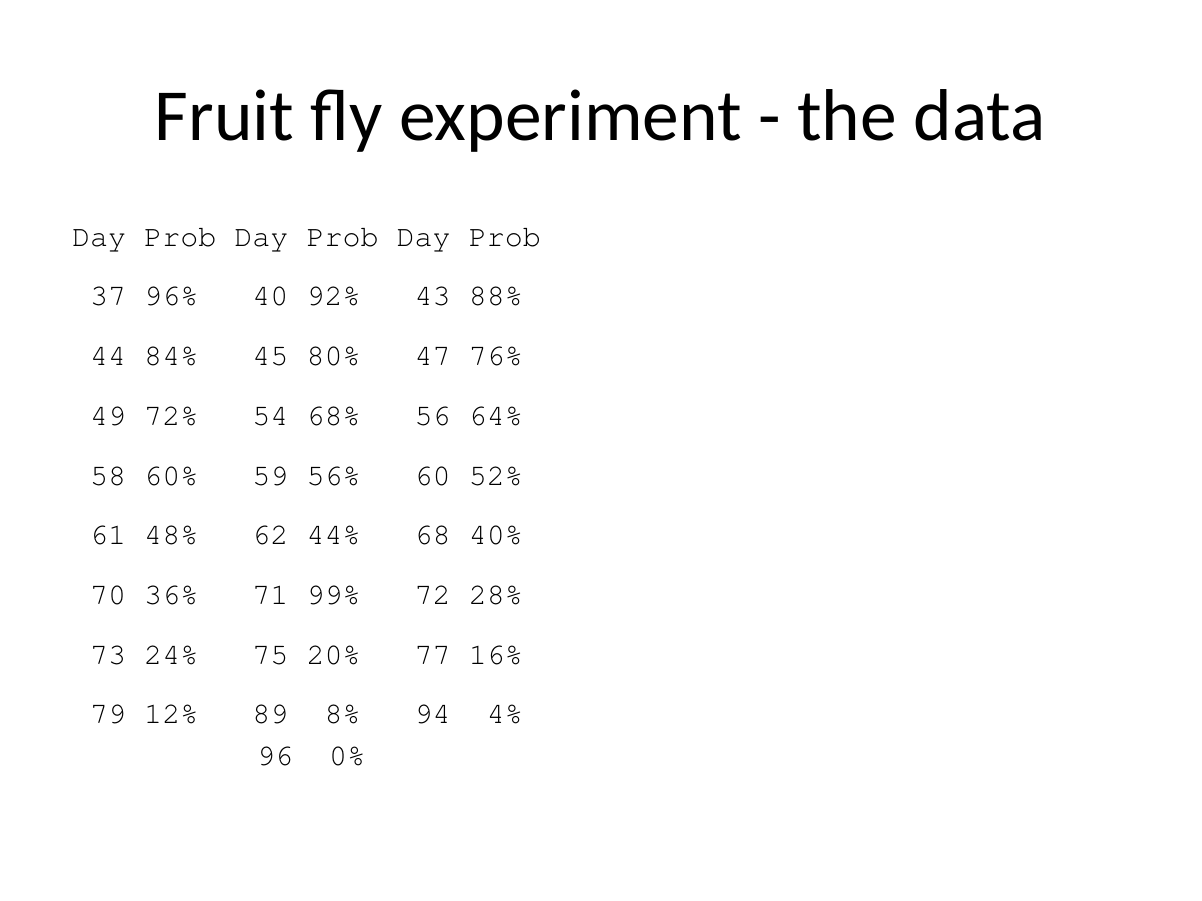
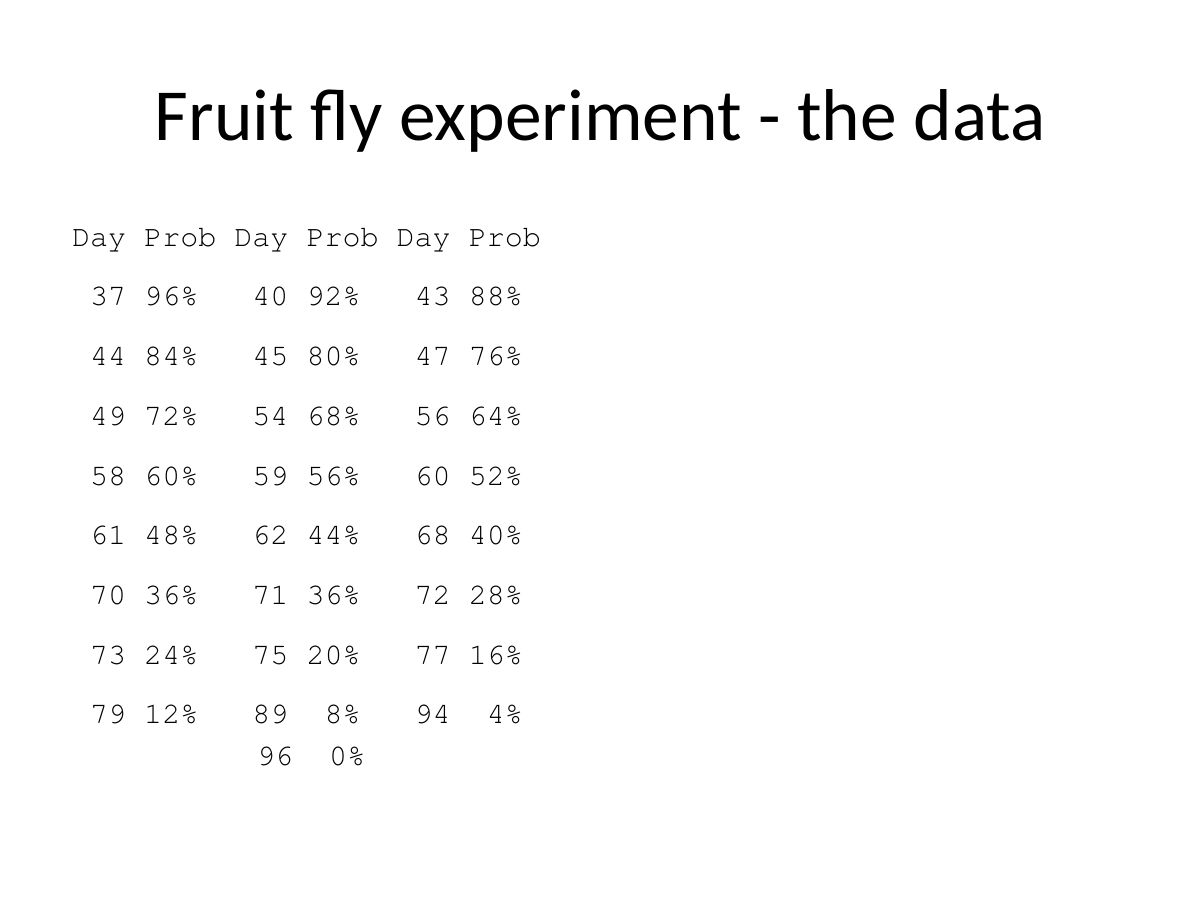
71 99%: 99% -> 36% (334, 595)
